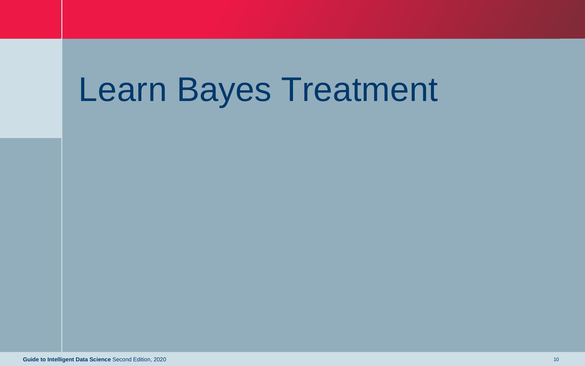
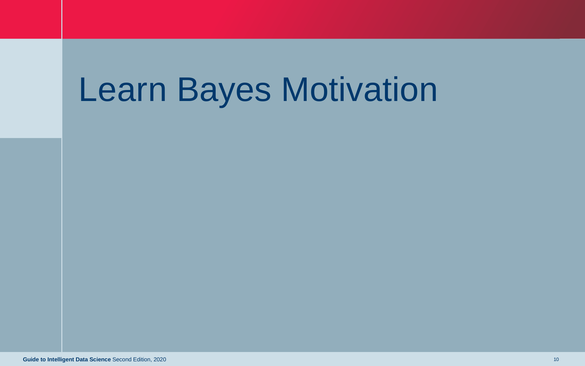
Treatment: Treatment -> Motivation (360, 90)
